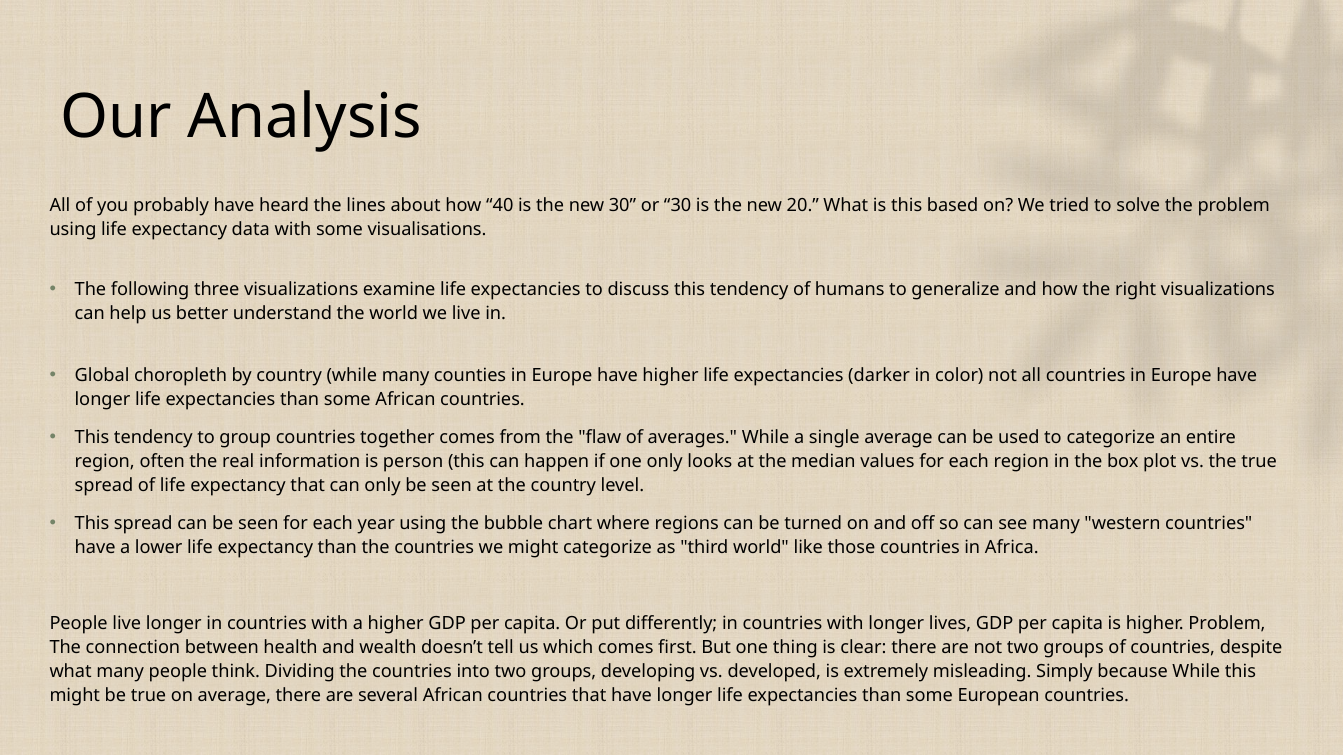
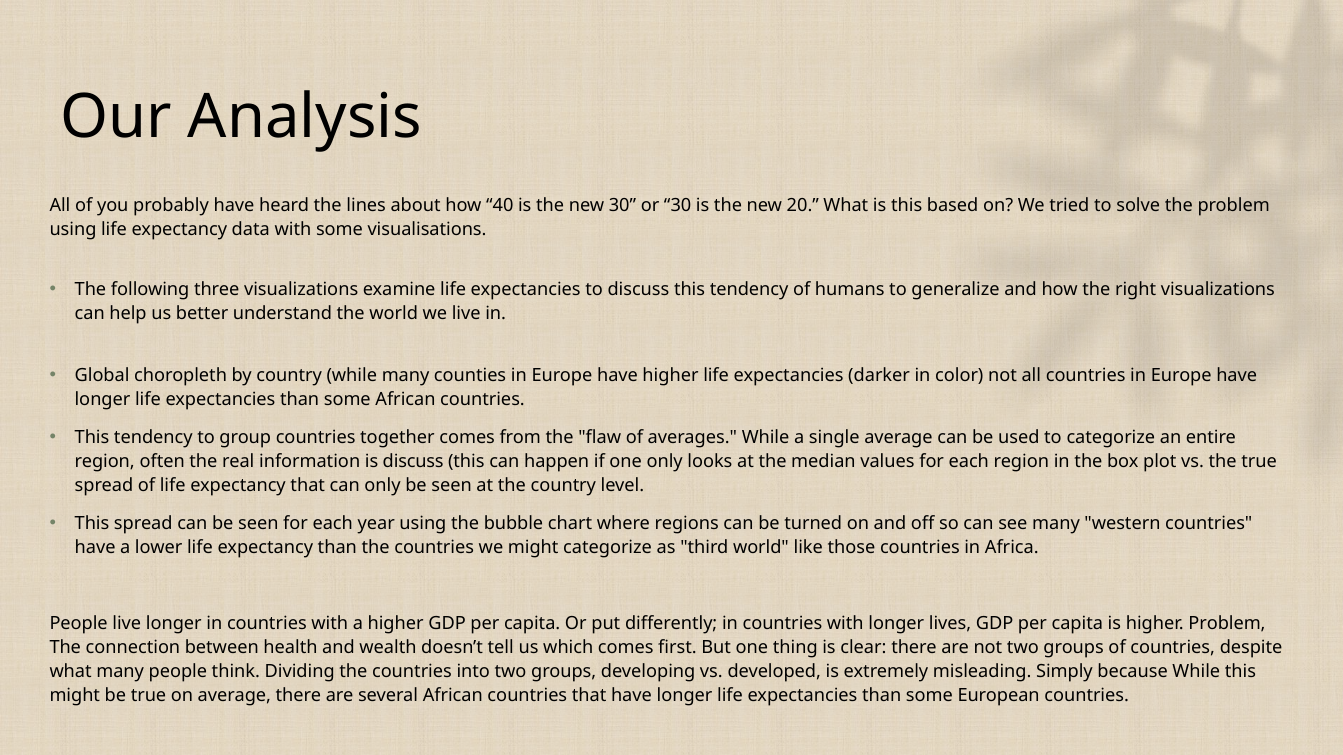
is person: person -> discuss (413, 462)
